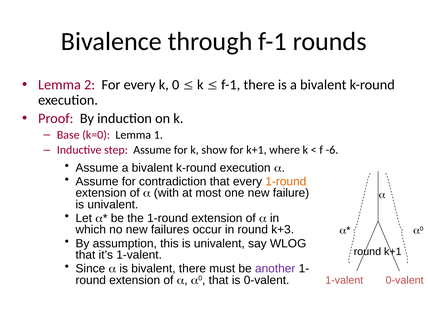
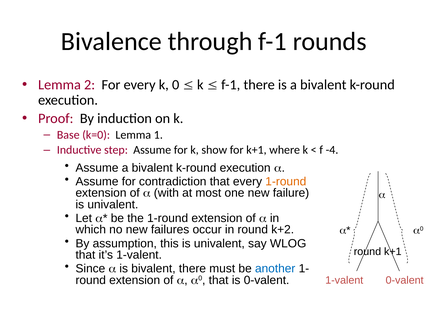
-6: -6 -> -4 (332, 150)
k+3: k+3 -> k+2 (283, 230)
another colour: purple -> blue (275, 269)
